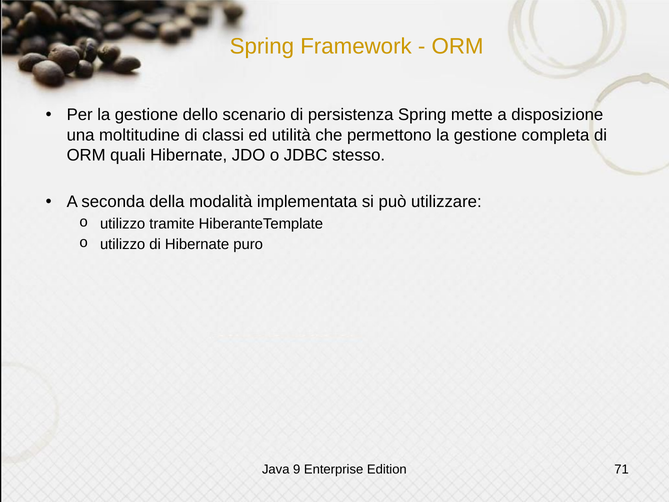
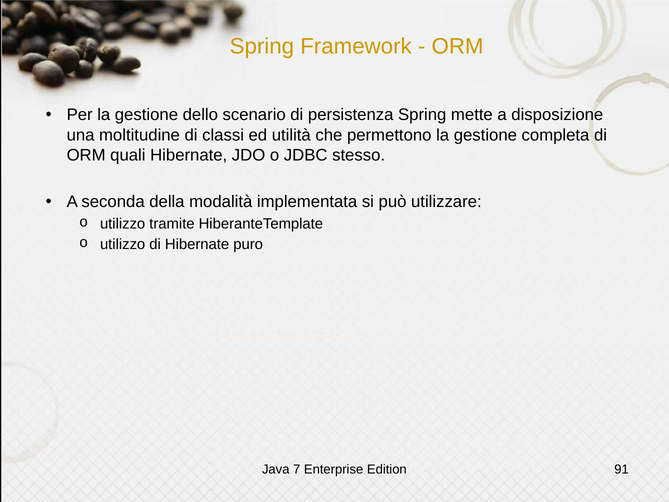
9: 9 -> 7 (297, 469)
71: 71 -> 91 (622, 469)
